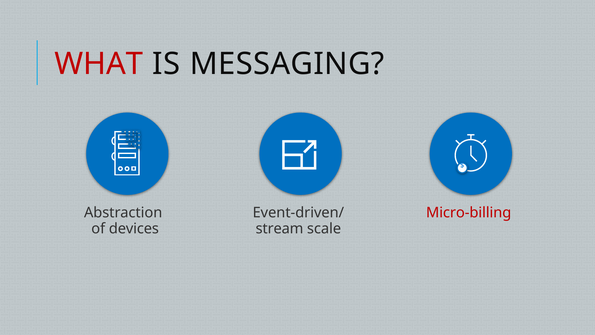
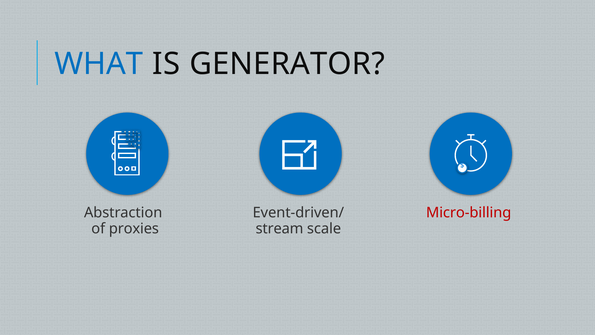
WHAT colour: red -> blue (99, 64)
MESSAGING: MESSAGING -> GENERATOR (287, 64)
devices: devices -> proxies (134, 228)
